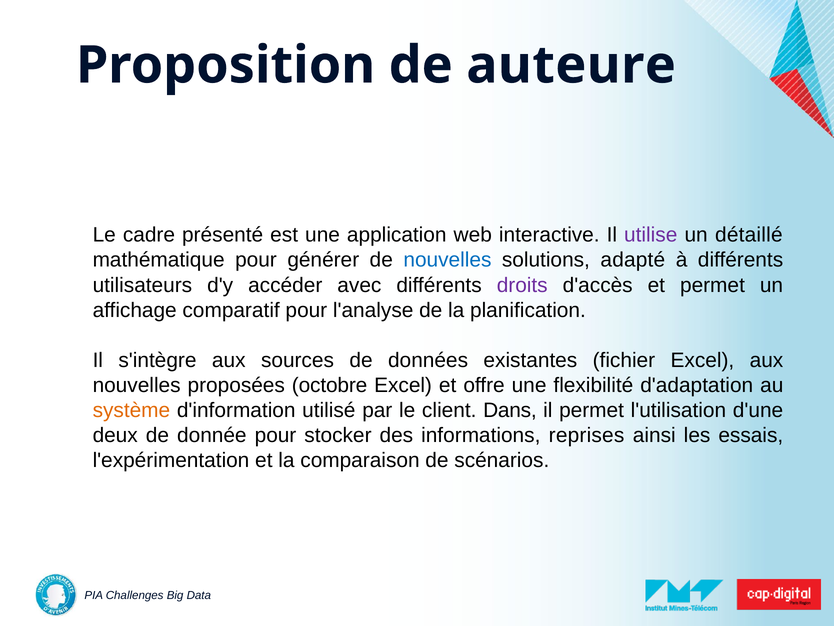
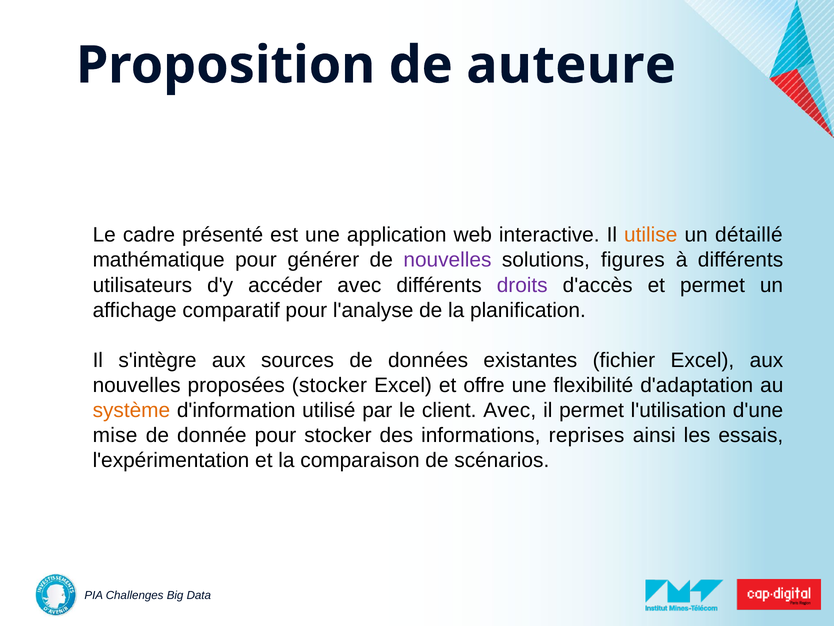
utilise colour: purple -> orange (651, 235)
nouvelles colour: blue -> purple (447, 260)
adapté: adapté -> figures (633, 260)
proposées octobre: octobre -> stocker (329, 385)
client Dans: Dans -> Avec (510, 410)
deux: deux -> mise (115, 435)
